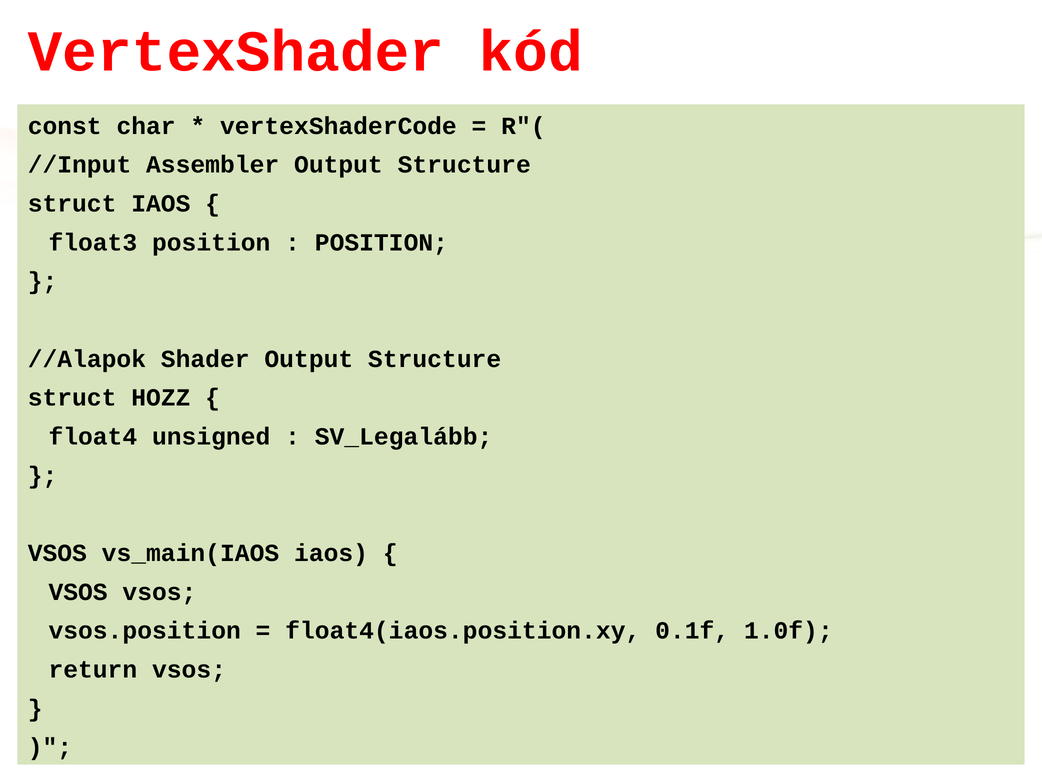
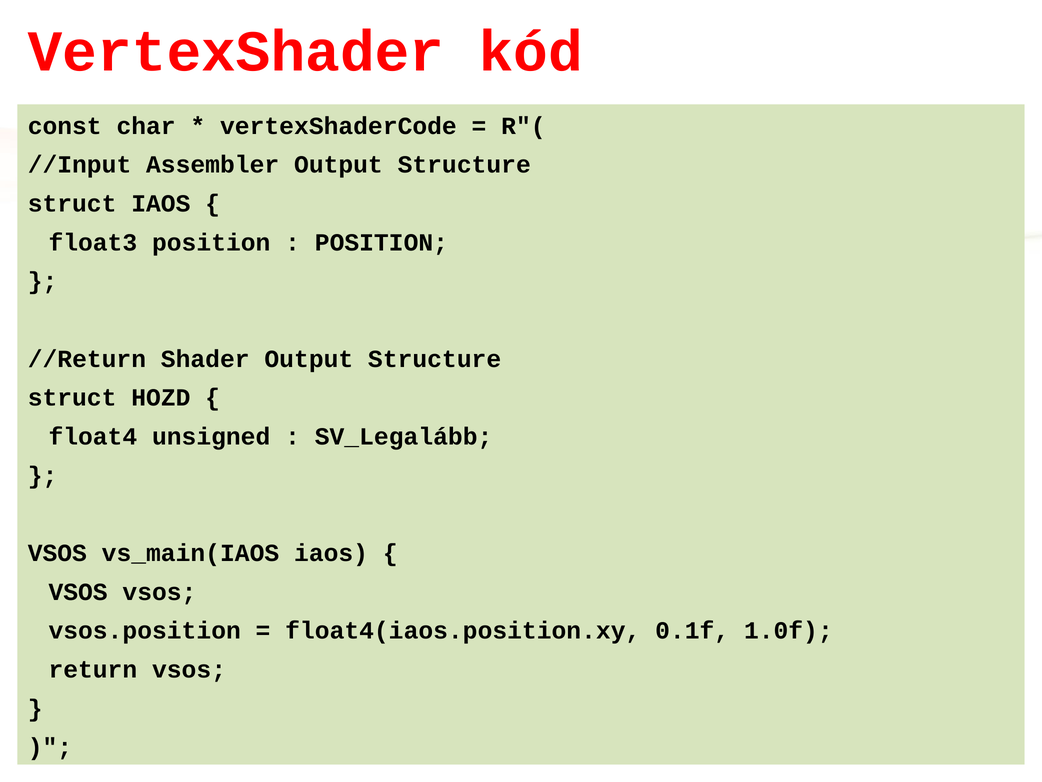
//Alapok: //Alapok -> //Return (87, 359)
HOZZ: HOZZ -> HOZD (161, 398)
